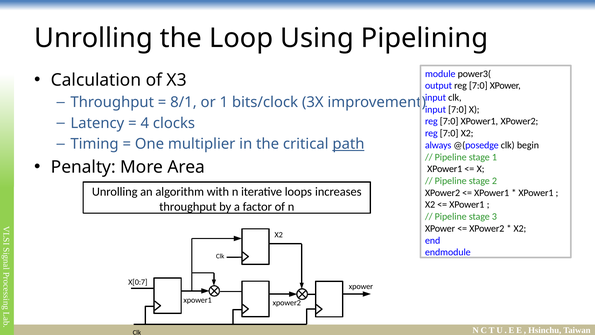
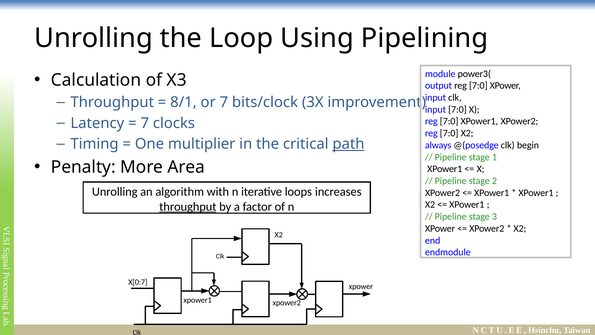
or 1: 1 -> 7 (224, 102)
4: 4 -> 7 (145, 123)
throughput underline: none -> present (188, 206)
